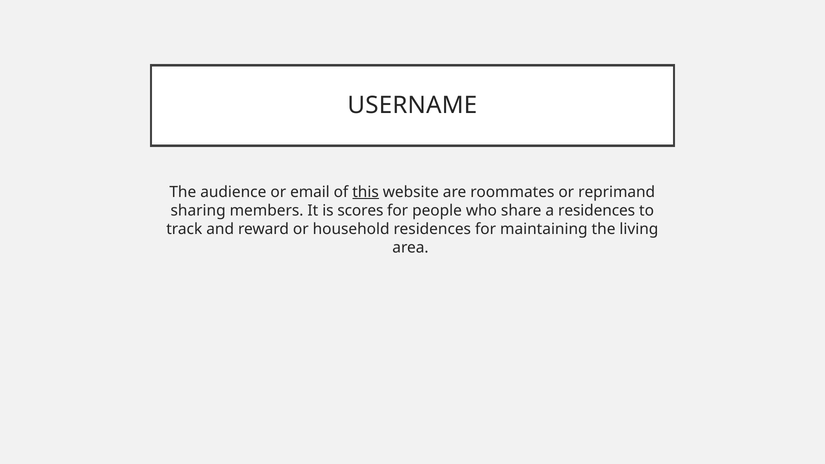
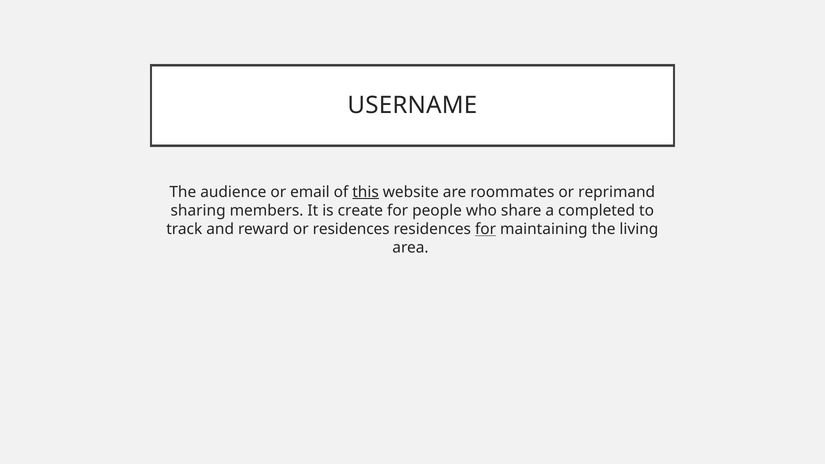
scores: scores -> create (360, 211)
a residences: residences -> completed (597, 211)
or household: household -> residences (351, 229)
for underline: none -> present (486, 229)
